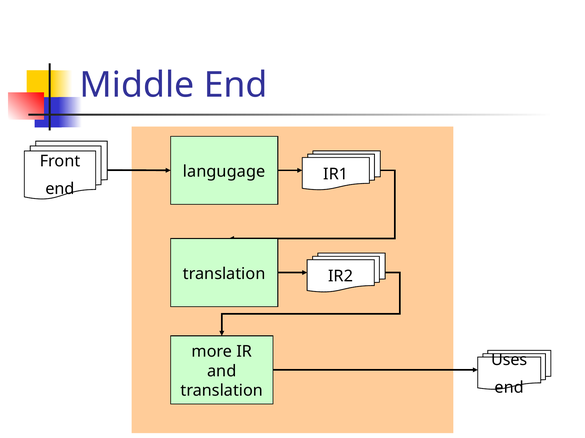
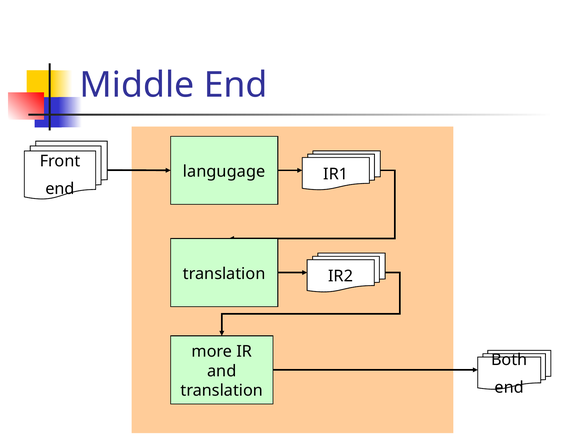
Uses: Uses -> Both (509, 360)
